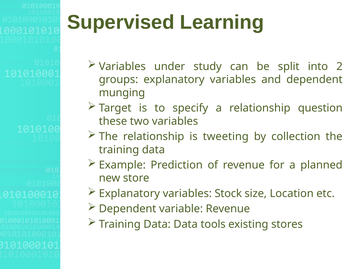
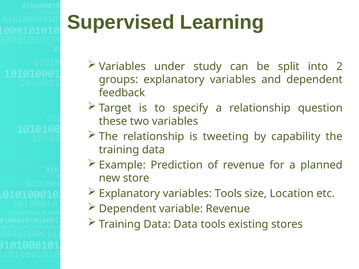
munging: munging -> feedback (122, 93)
collection: collection -> capability (296, 137)
variables Stock: Stock -> Tools (228, 194)
